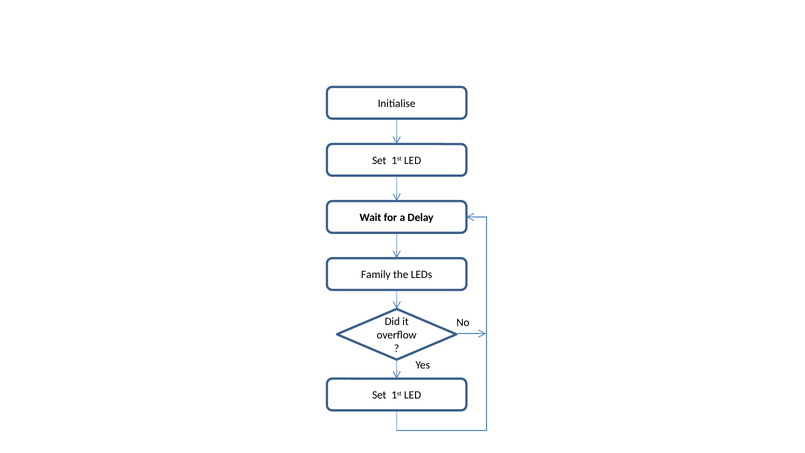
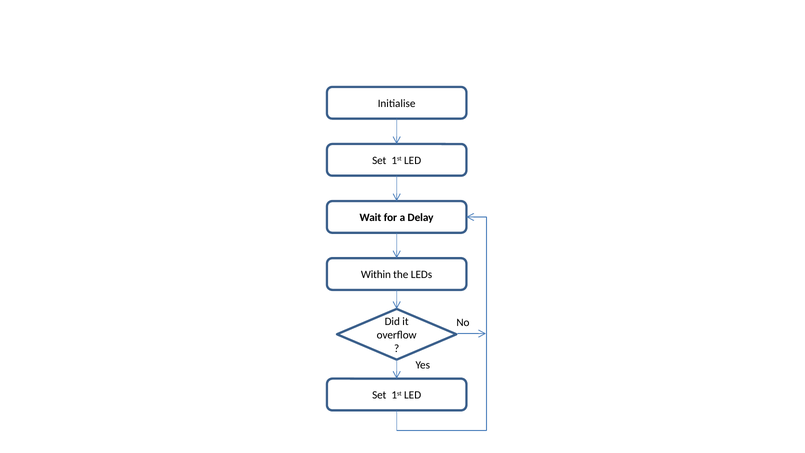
Family: Family -> Within (376, 275)
